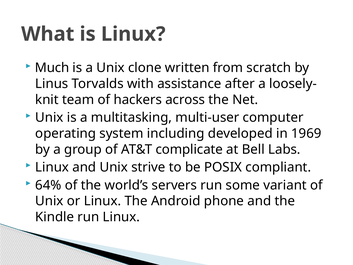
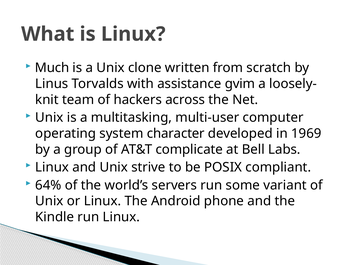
after: after -> gvim (240, 84)
including: including -> character (176, 133)
